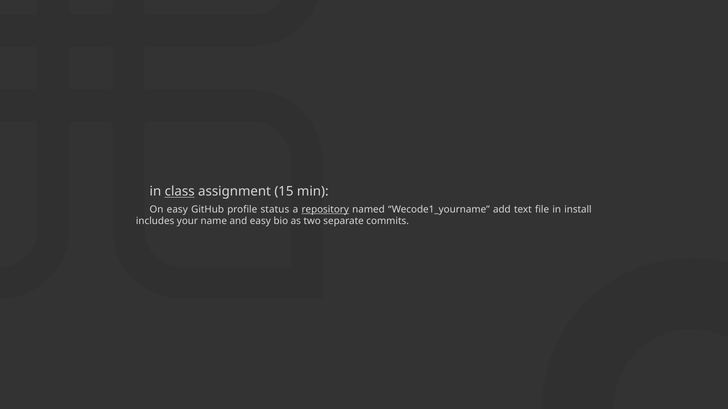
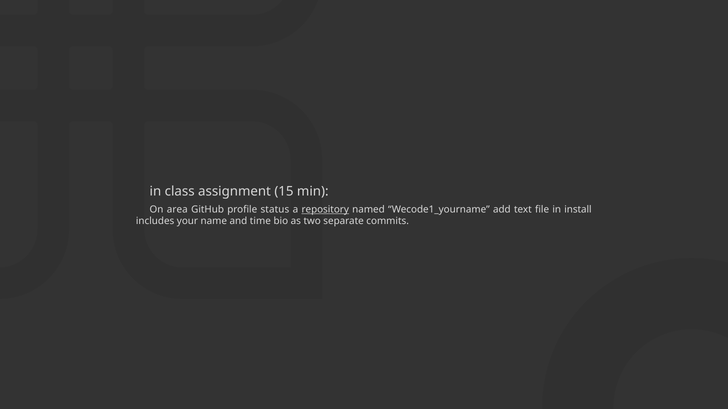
class underline: present -> none (180, 192)
On easy: easy -> area (177, 210)
and easy: easy -> time (260, 221)
